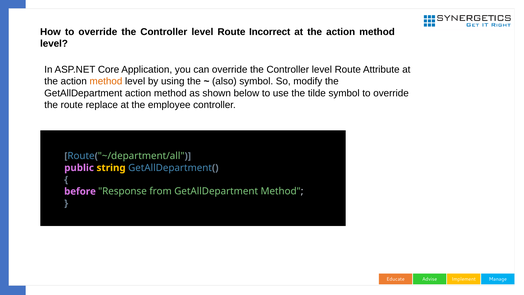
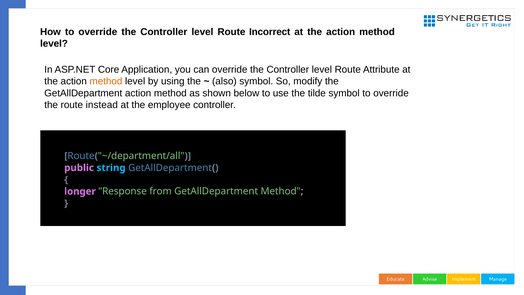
replace: replace -> instead (102, 105)
string colour: yellow -> light blue (111, 168)
before: before -> longer (80, 191)
